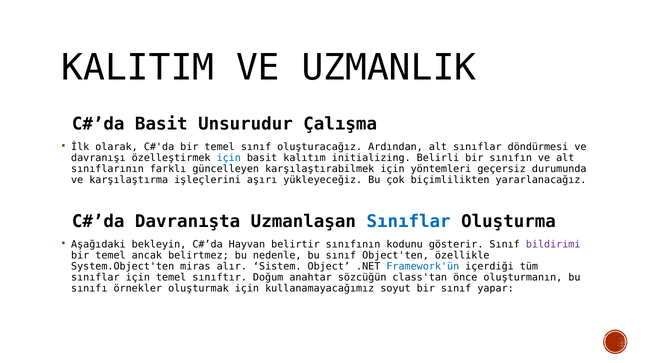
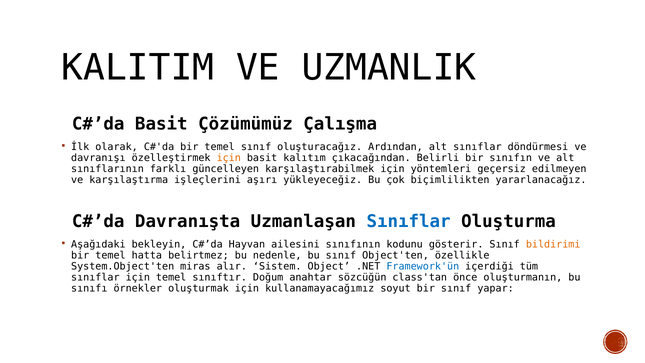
Unsurudur: Unsurudur -> Çözümümüz (245, 124)
için colour: blue -> orange (229, 158)
initializing: initializing -> çıkacağından (371, 158)
durumunda: durumunda -> edilmeyen (559, 169)
belirtir: belirtir -> ailesini (295, 245)
bildirimi colour: purple -> orange (553, 245)
ancak: ancak -> hatta (147, 255)
